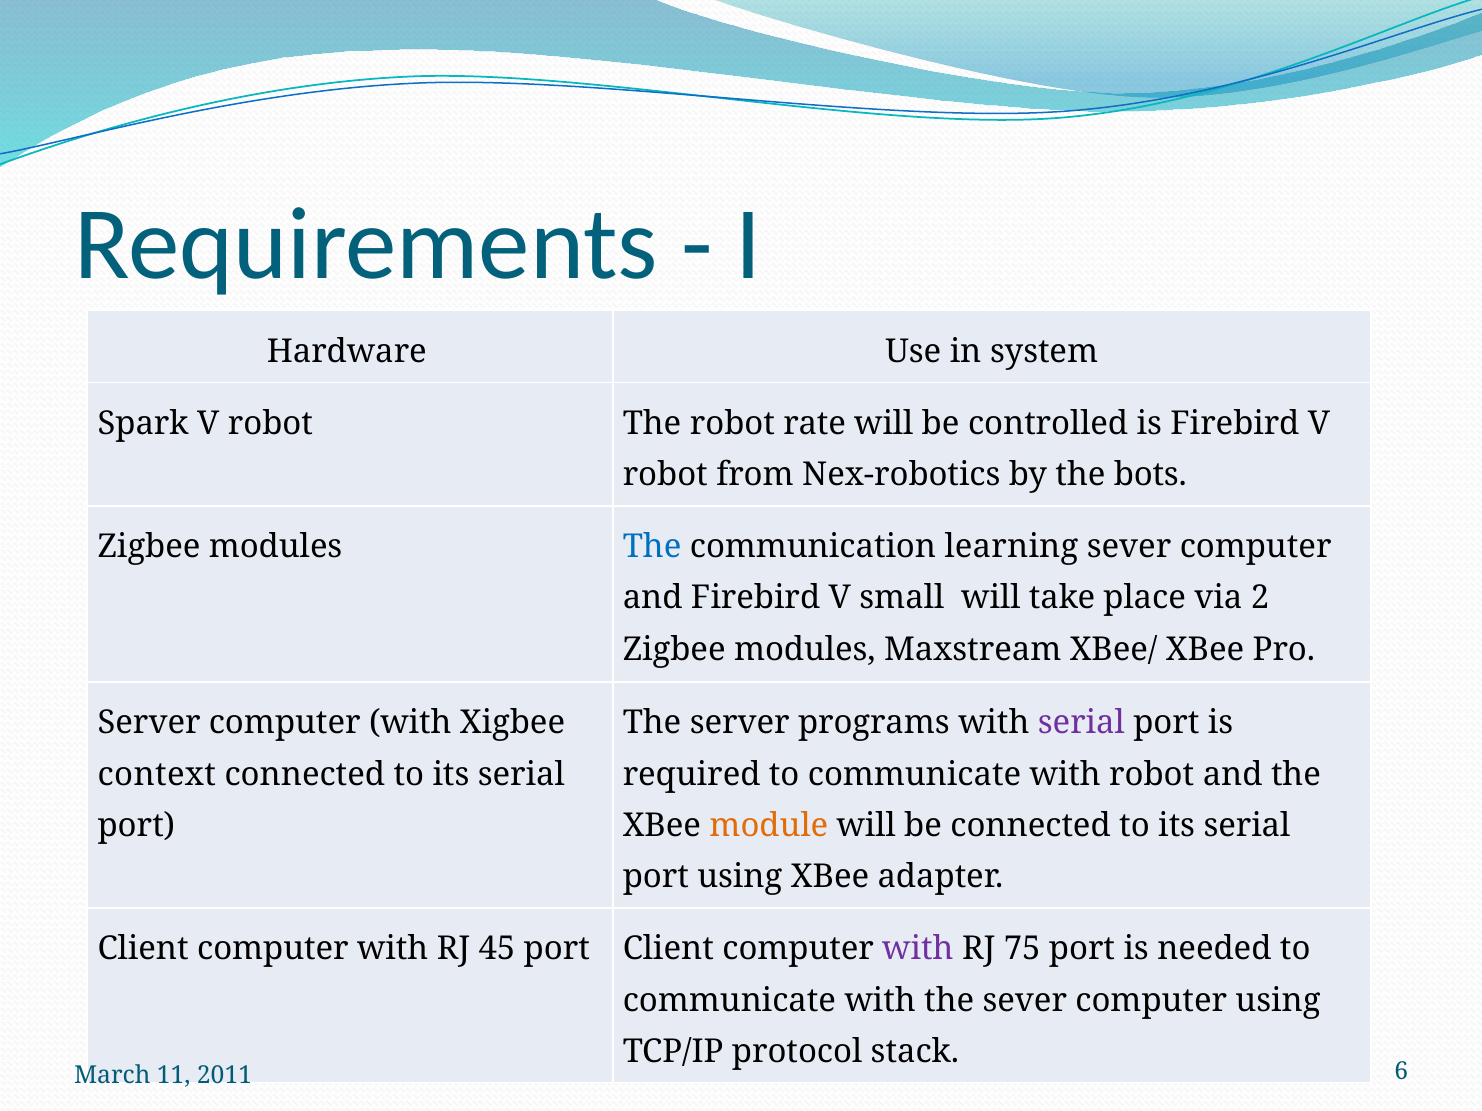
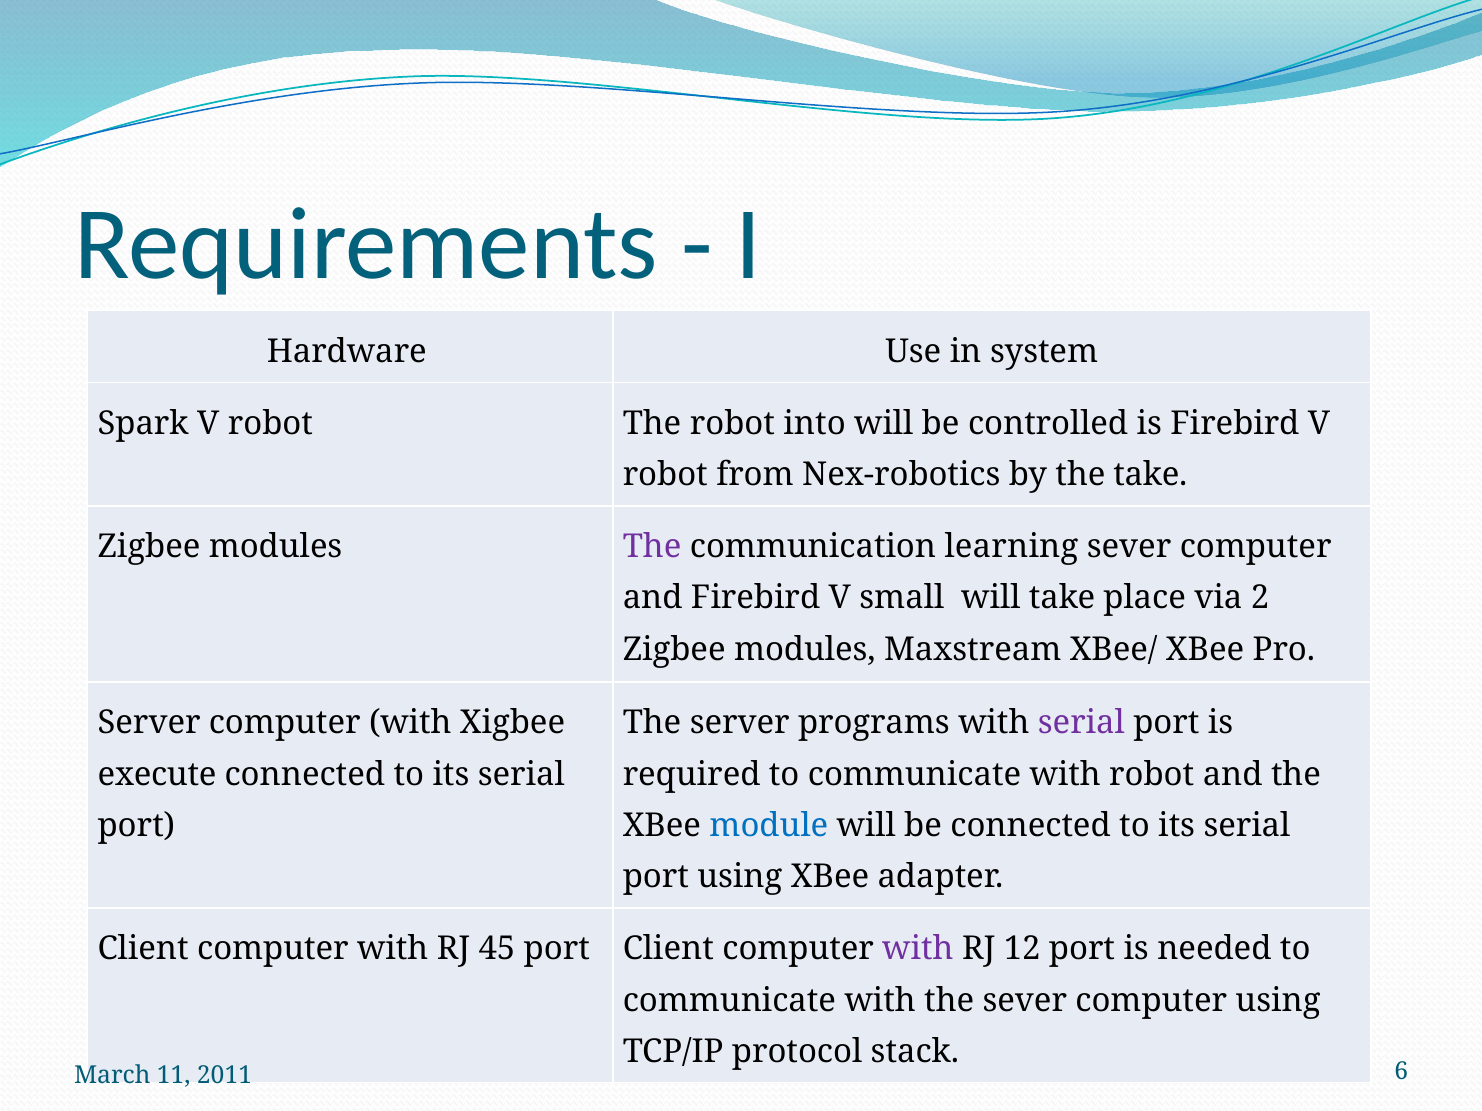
rate: rate -> into (815, 424)
the bots: bots -> take (1150, 475)
The colour: blue -> purple (652, 547)
context: context -> execute (157, 775)
module colour: orange -> blue (769, 826)
75: 75 -> 12 (1022, 949)
